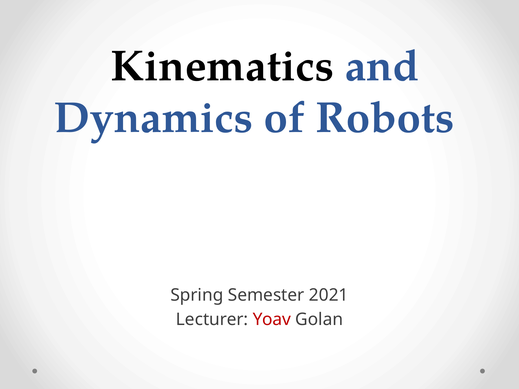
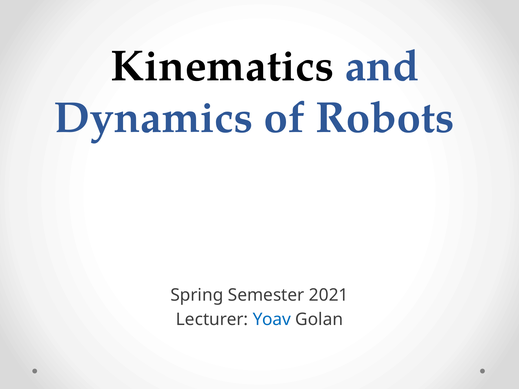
Yoav colour: red -> blue (272, 320)
